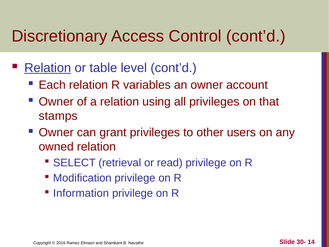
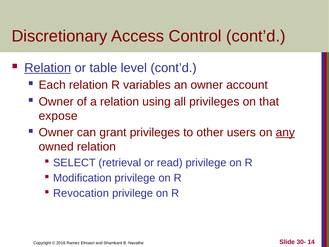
stamps: stamps -> expose (58, 116)
any underline: none -> present (285, 132)
Information: Information -> Revocation (81, 193)
